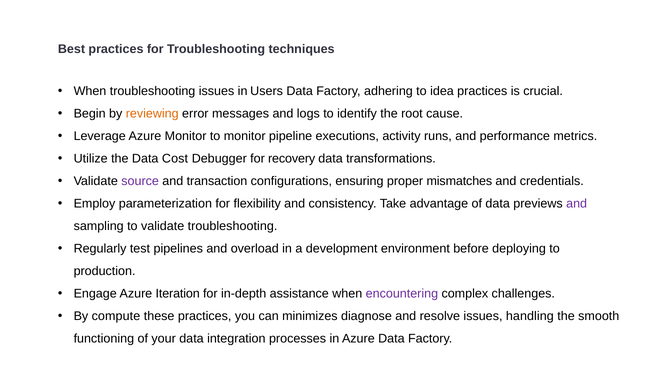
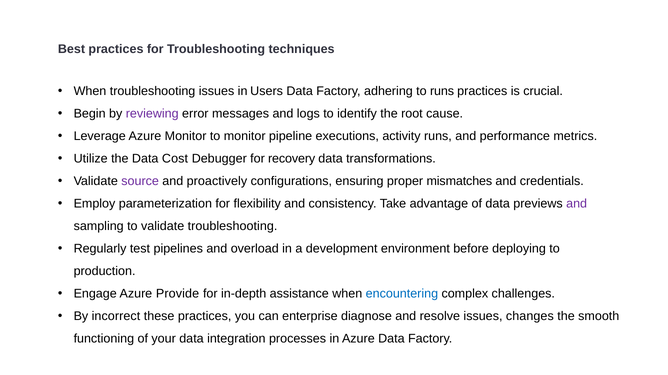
to idea: idea -> runs (442, 91)
reviewing colour: orange -> purple (152, 114)
transaction: transaction -> proactively (217, 182)
Iteration: Iteration -> Provide (178, 294)
encountering colour: purple -> blue (402, 294)
compute: compute -> incorrect (116, 317)
minimizes: minimizes -> enterprise (310, 317)
handling: handling -> changes (530, 317)
